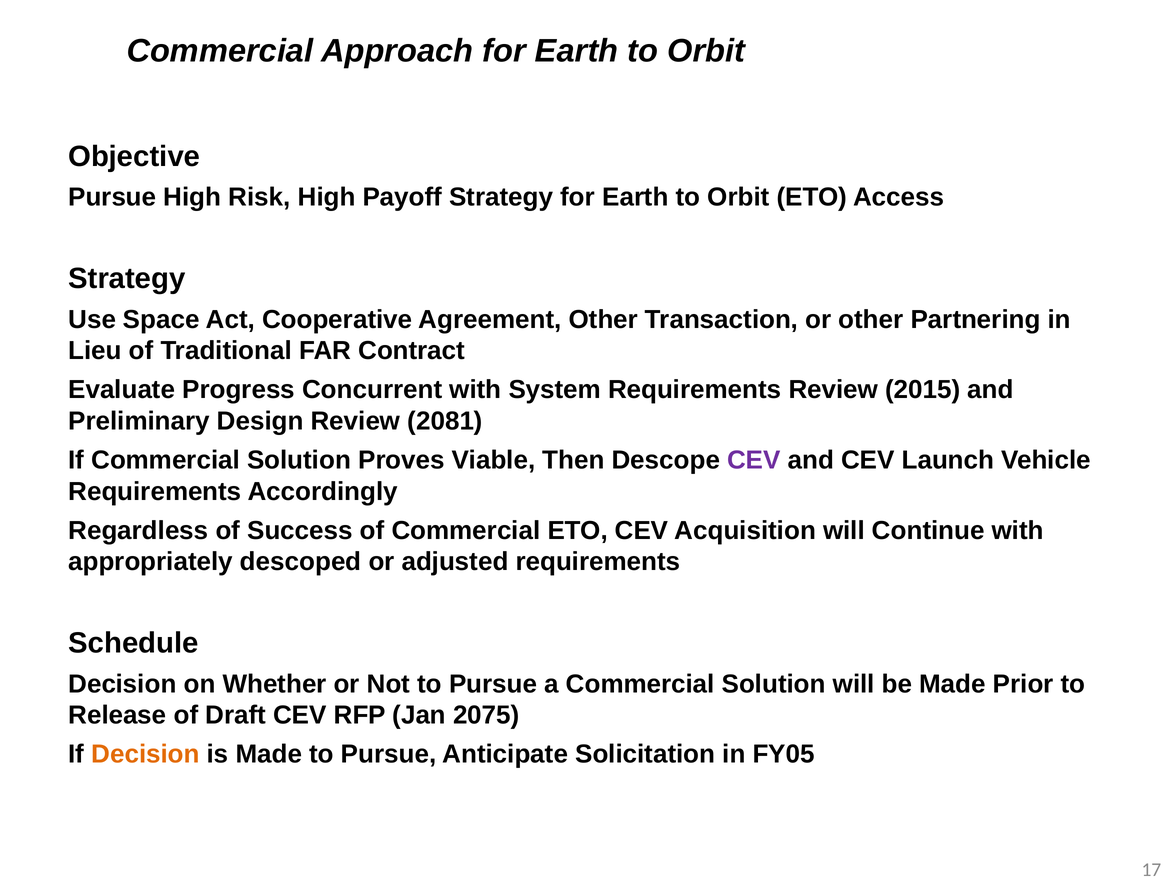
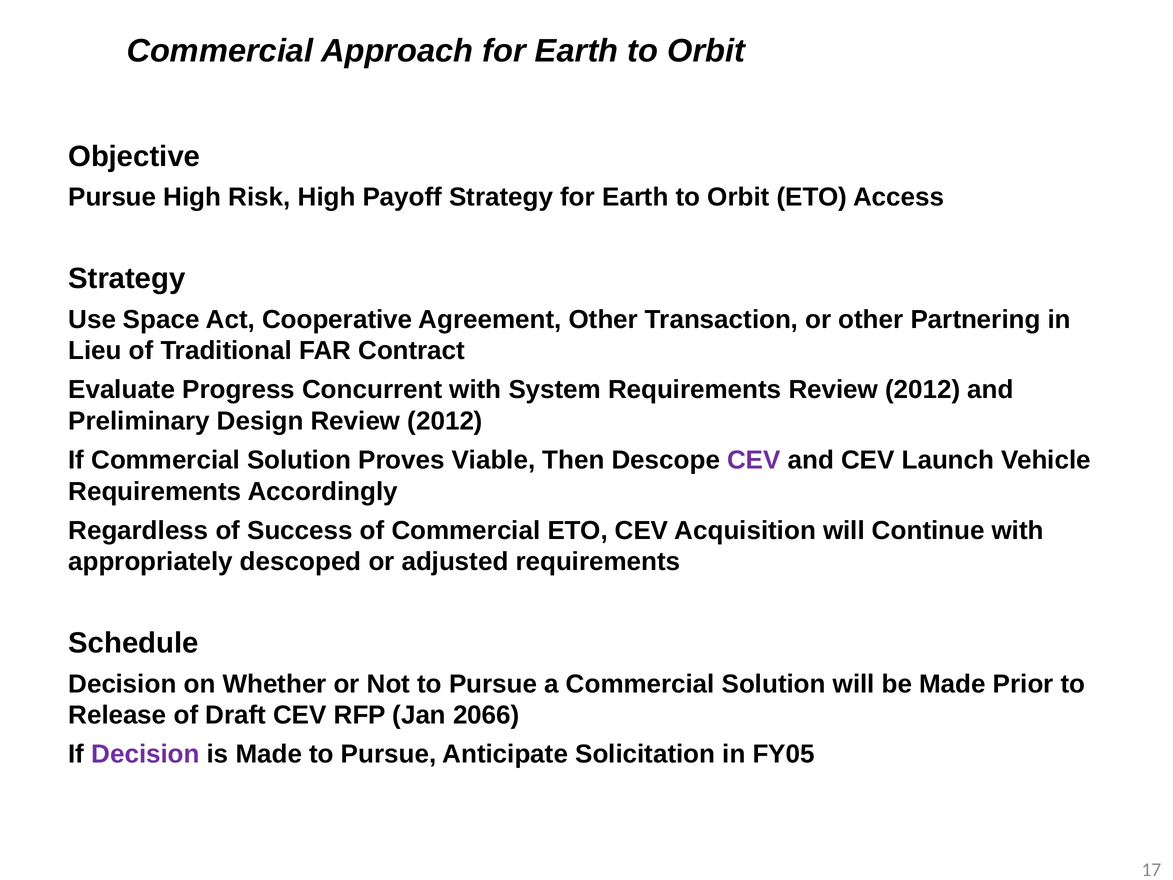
Requirements Review 2015: 2015 -> 2012 (923, 390)
Design Review 2081: 2081 -> 2012 (445, 421)
2075: 2075 -> 2066 (486, 715)
Decision colour: orange -> purple (145, 754)
